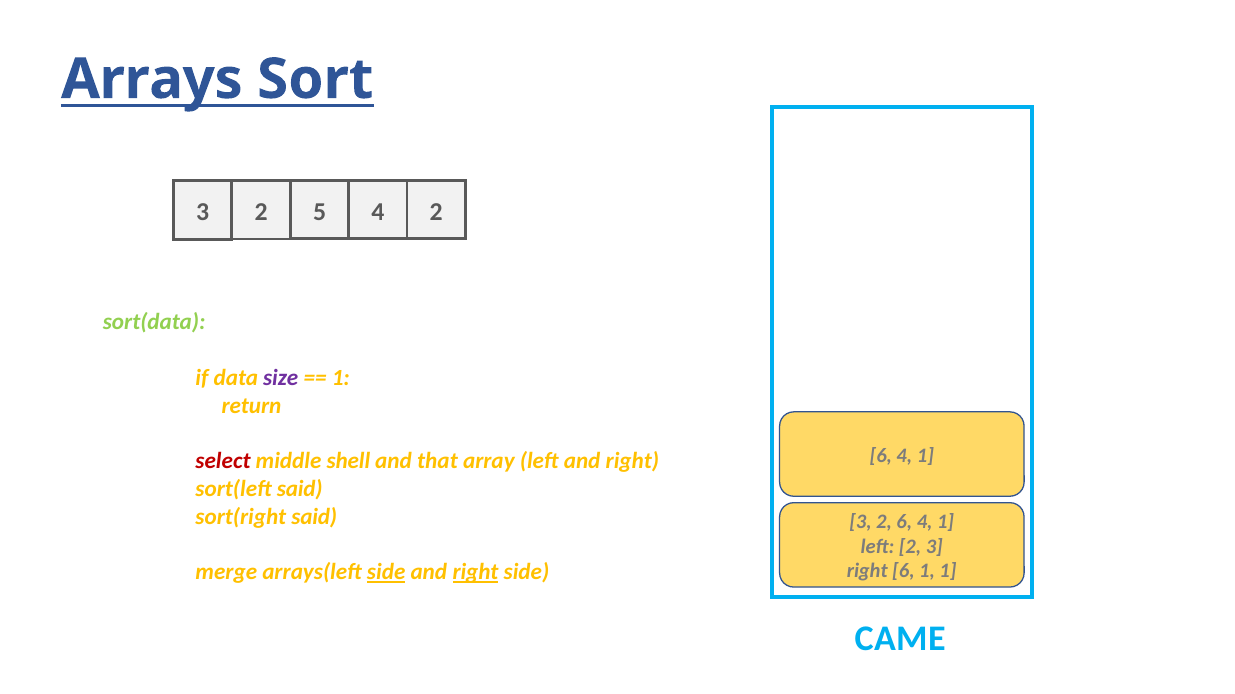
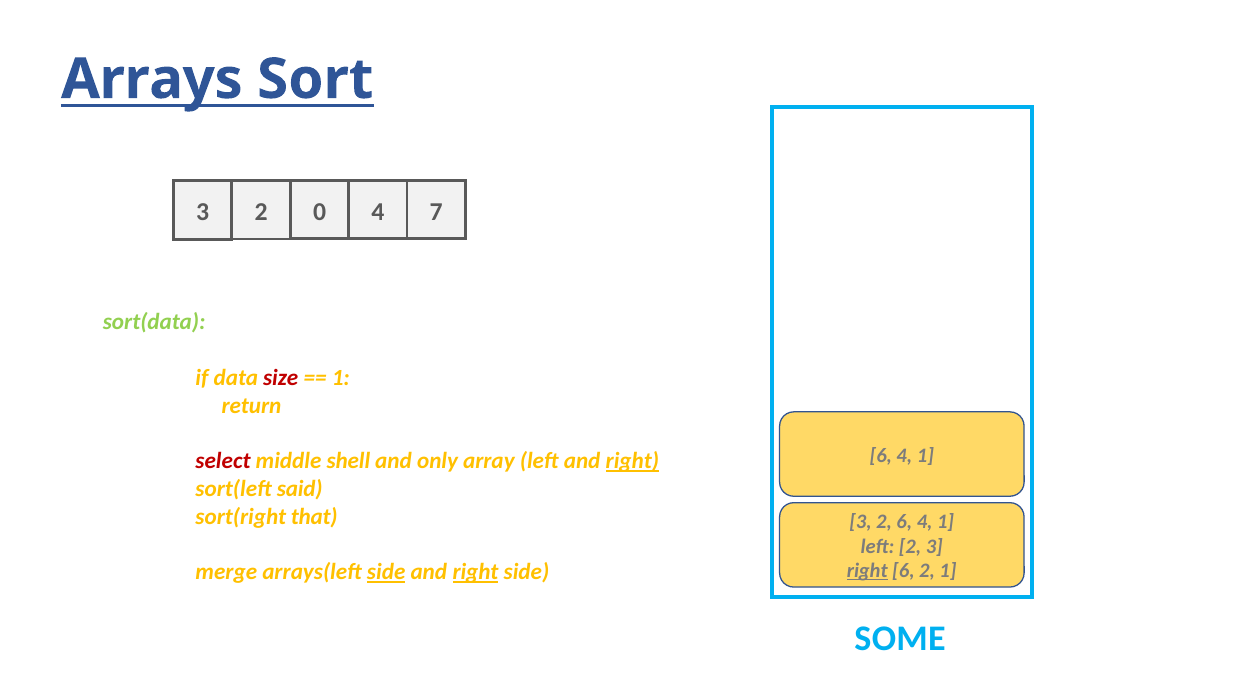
5: 5 -> 0 (320, 212)
4 2: 2 -> 7 (436, 212)
size colour: purple -> red (281, 378)
that: that -> only (438, 462)
right underline: none -> present (632, 462)
sort(right said: said -> that (314, 517)
right underline: none -> present (867, 571)
6 1: 1 -> 2 (927, 571)
CAME: CAME -> SOME (900, 640)
